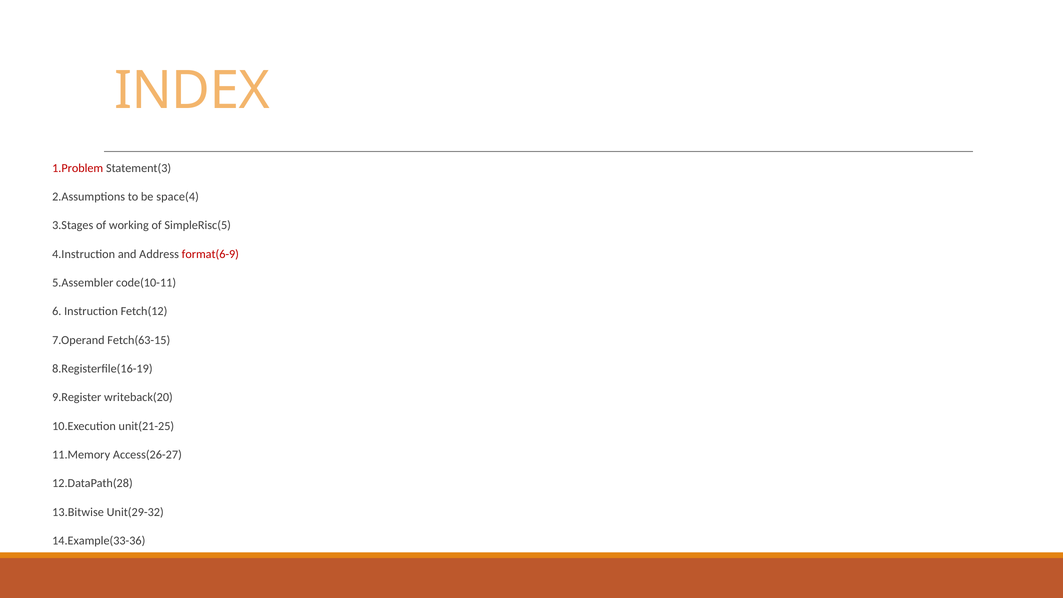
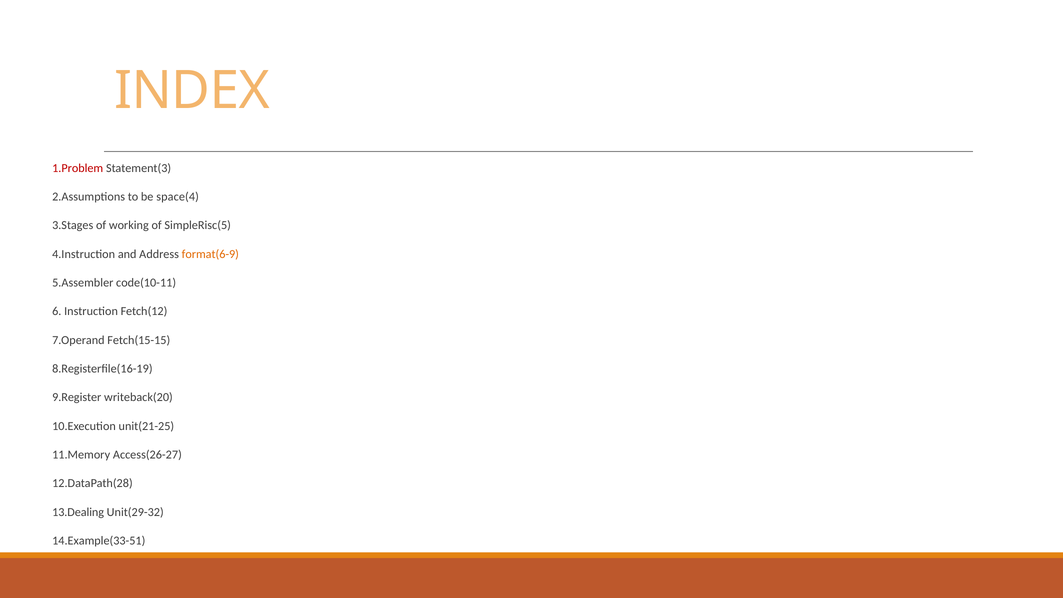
format(6-9 colour: red -> orange (210, 254)
Fetch(63-15: Fetch(63-15 -> Fetch(15-15 (139, 340)
13.Bitwise: 13.Bitwise -> 13.Dealing (78, 512)
14.Example(33-36: 14.Example(33-36 -> 14.Example(33-51 (99, 541)
